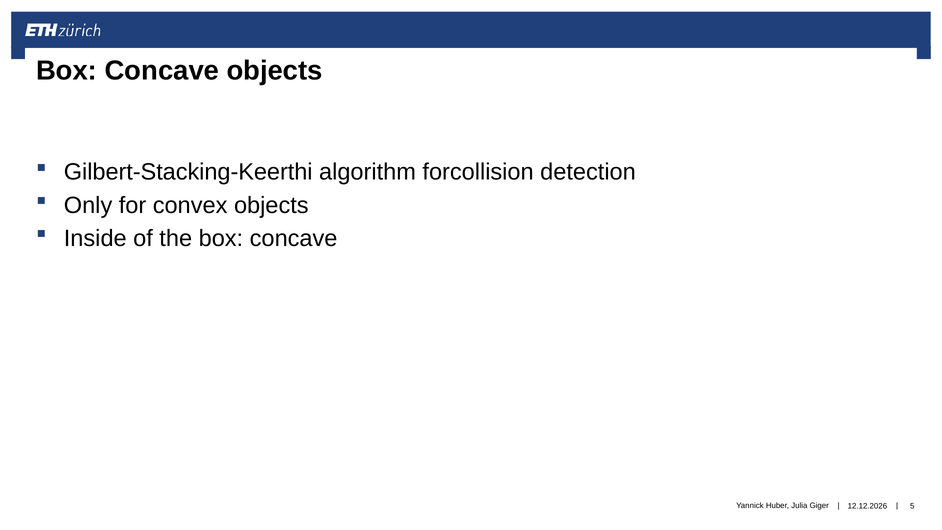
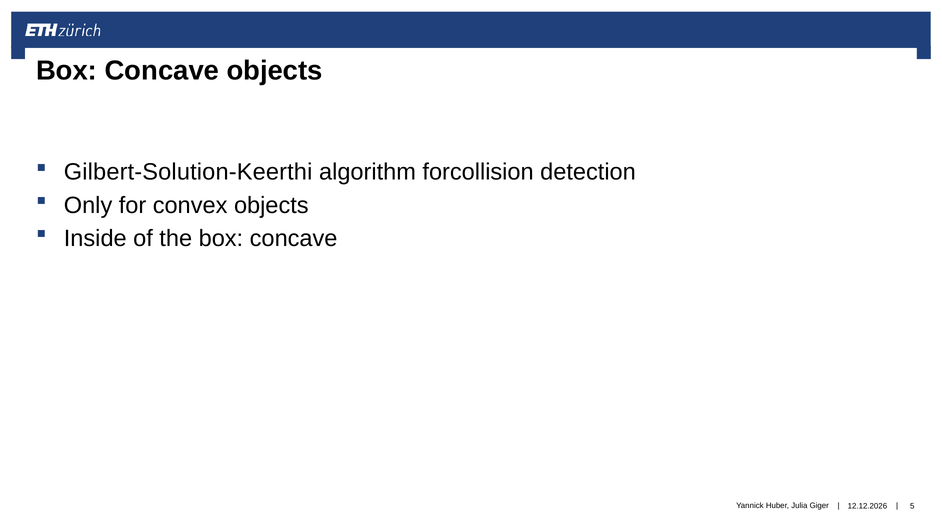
Gilbert-Stacking-Keerthi: Gilbert-Stacking-Keerthi -> Gilbert-Solution-Keerthi (188, 172)
